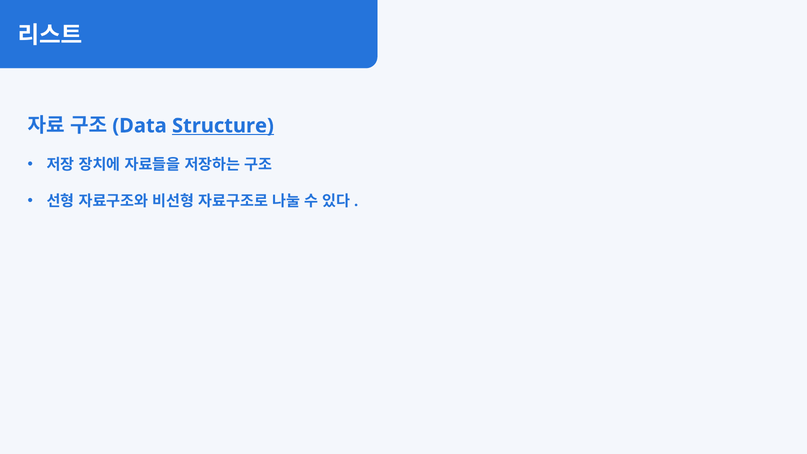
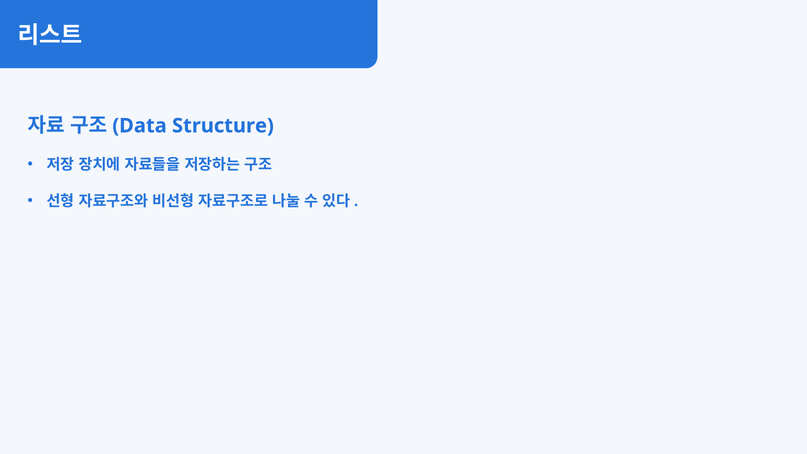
Structure underline: present -> none (223, 126)
